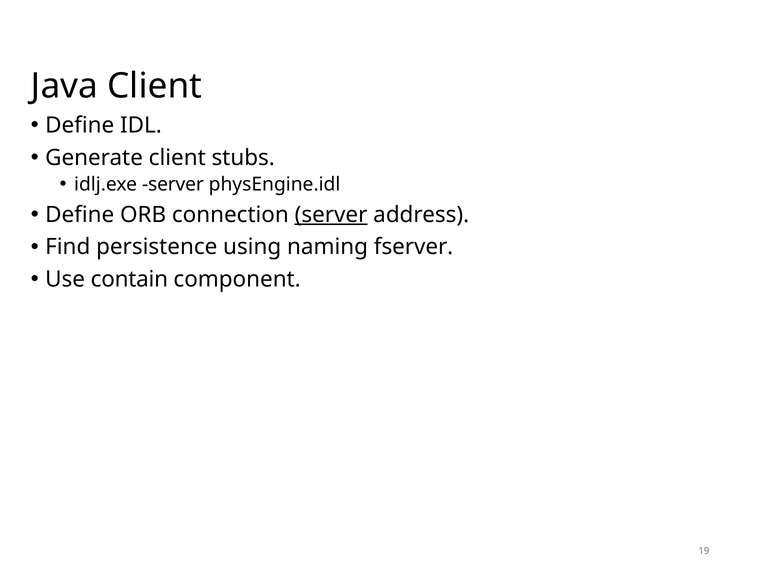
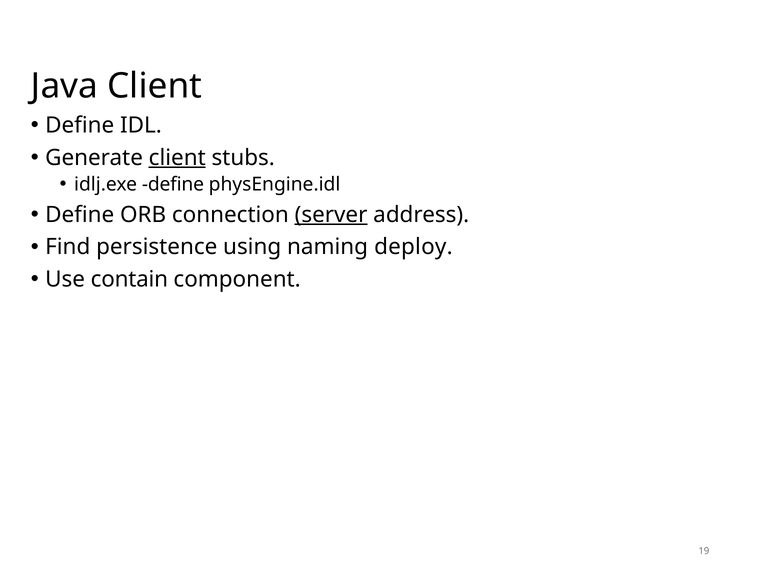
client underline: none -> present (177, 157)
idlj.exe server: server -> define (173, 184)
fserver: fserver -> deploy (413, 247)
